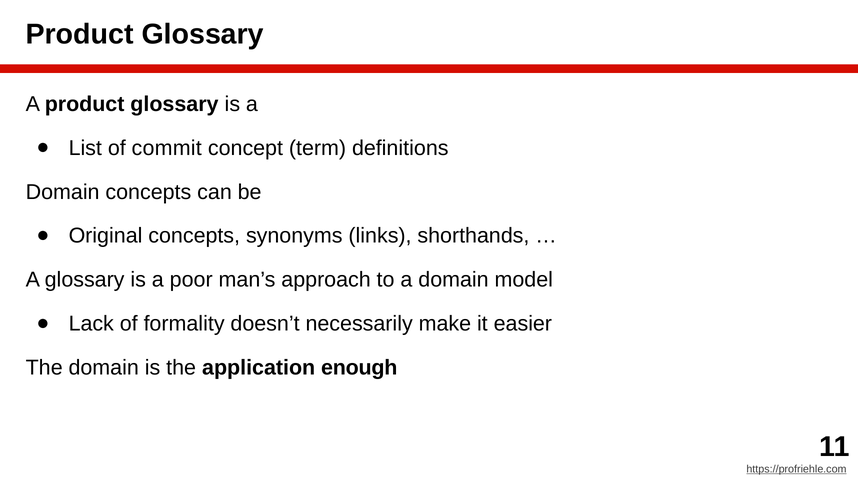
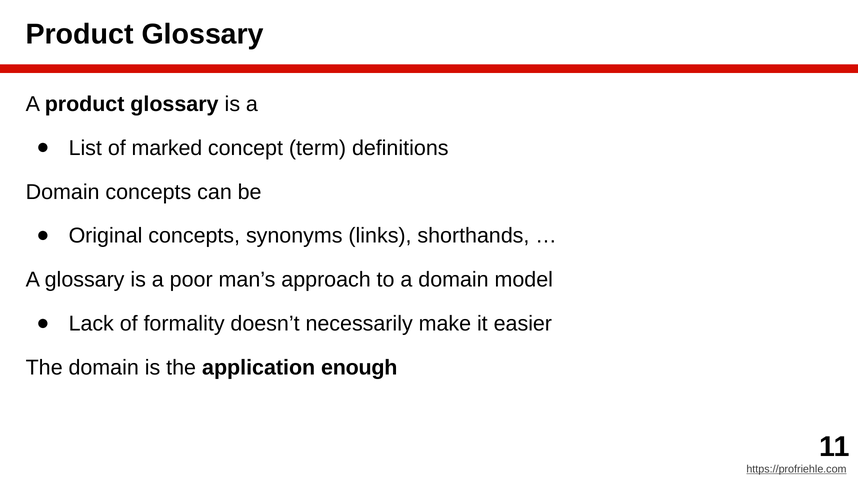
commit: commit -> marked (167, 148)
